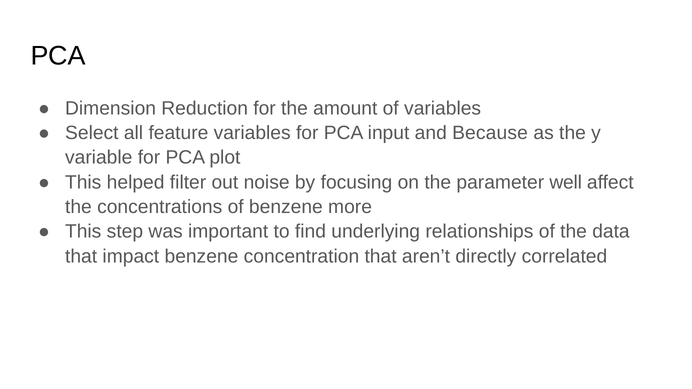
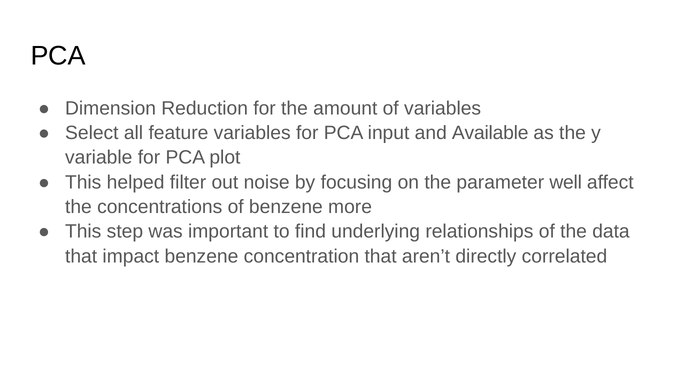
Because: Because -> Available (490, 133)
